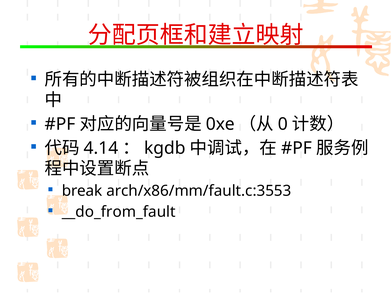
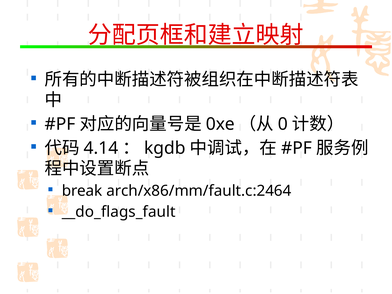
arch/x86/mm/fault.c:3553: arch/x86/mm/fault.c:3553 -> arch/x86/mm/fault.c:2464 (199, 191)
__do_from_fault: __do_from_fault -> __do_flags_fault (119, 212)
